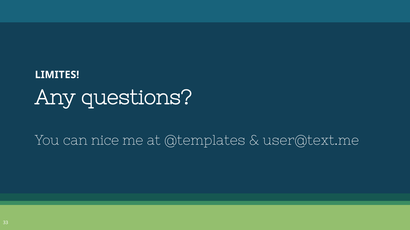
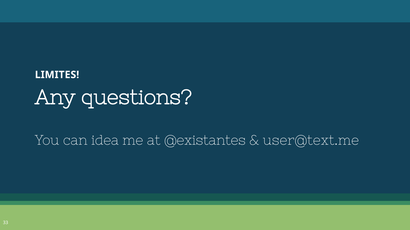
nice: nice -> idea (105, 141)
@templates: @templates -> @existantes (205, 141)
